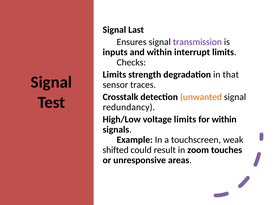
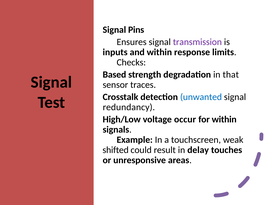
Last: Last -> Pins (136, 30)
interrupt: interrupt -> response (192, 52)
Limits: Limits -> Based (114, 75)
unwanted colour: orange -> blue (201, 97)
voltage limits: limits -> occur (185, 120)
zoom: zoom -> delay (198, 150)
